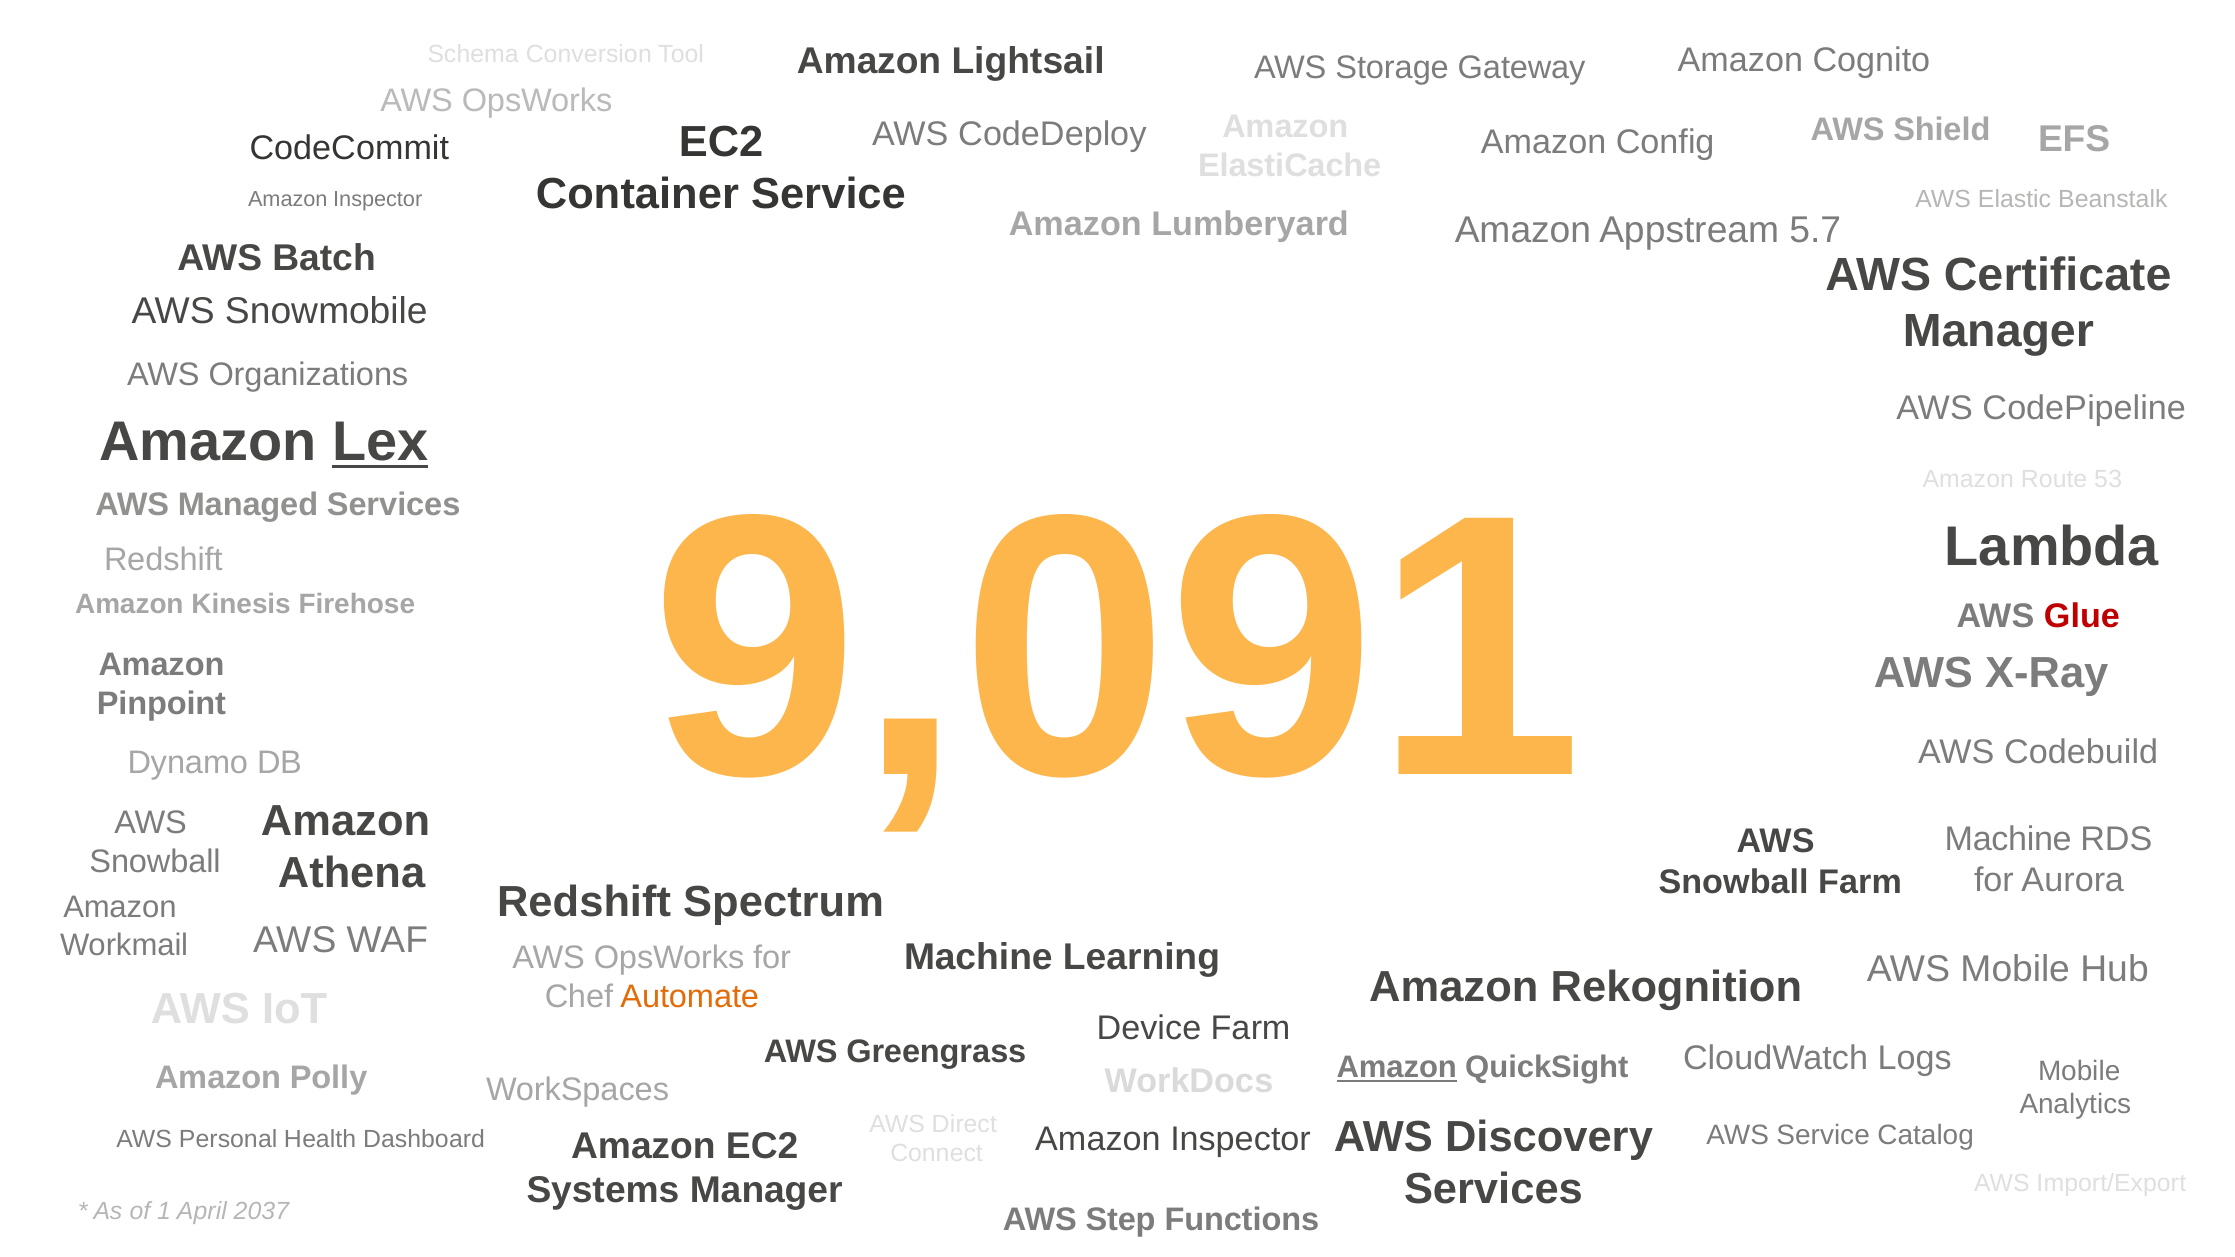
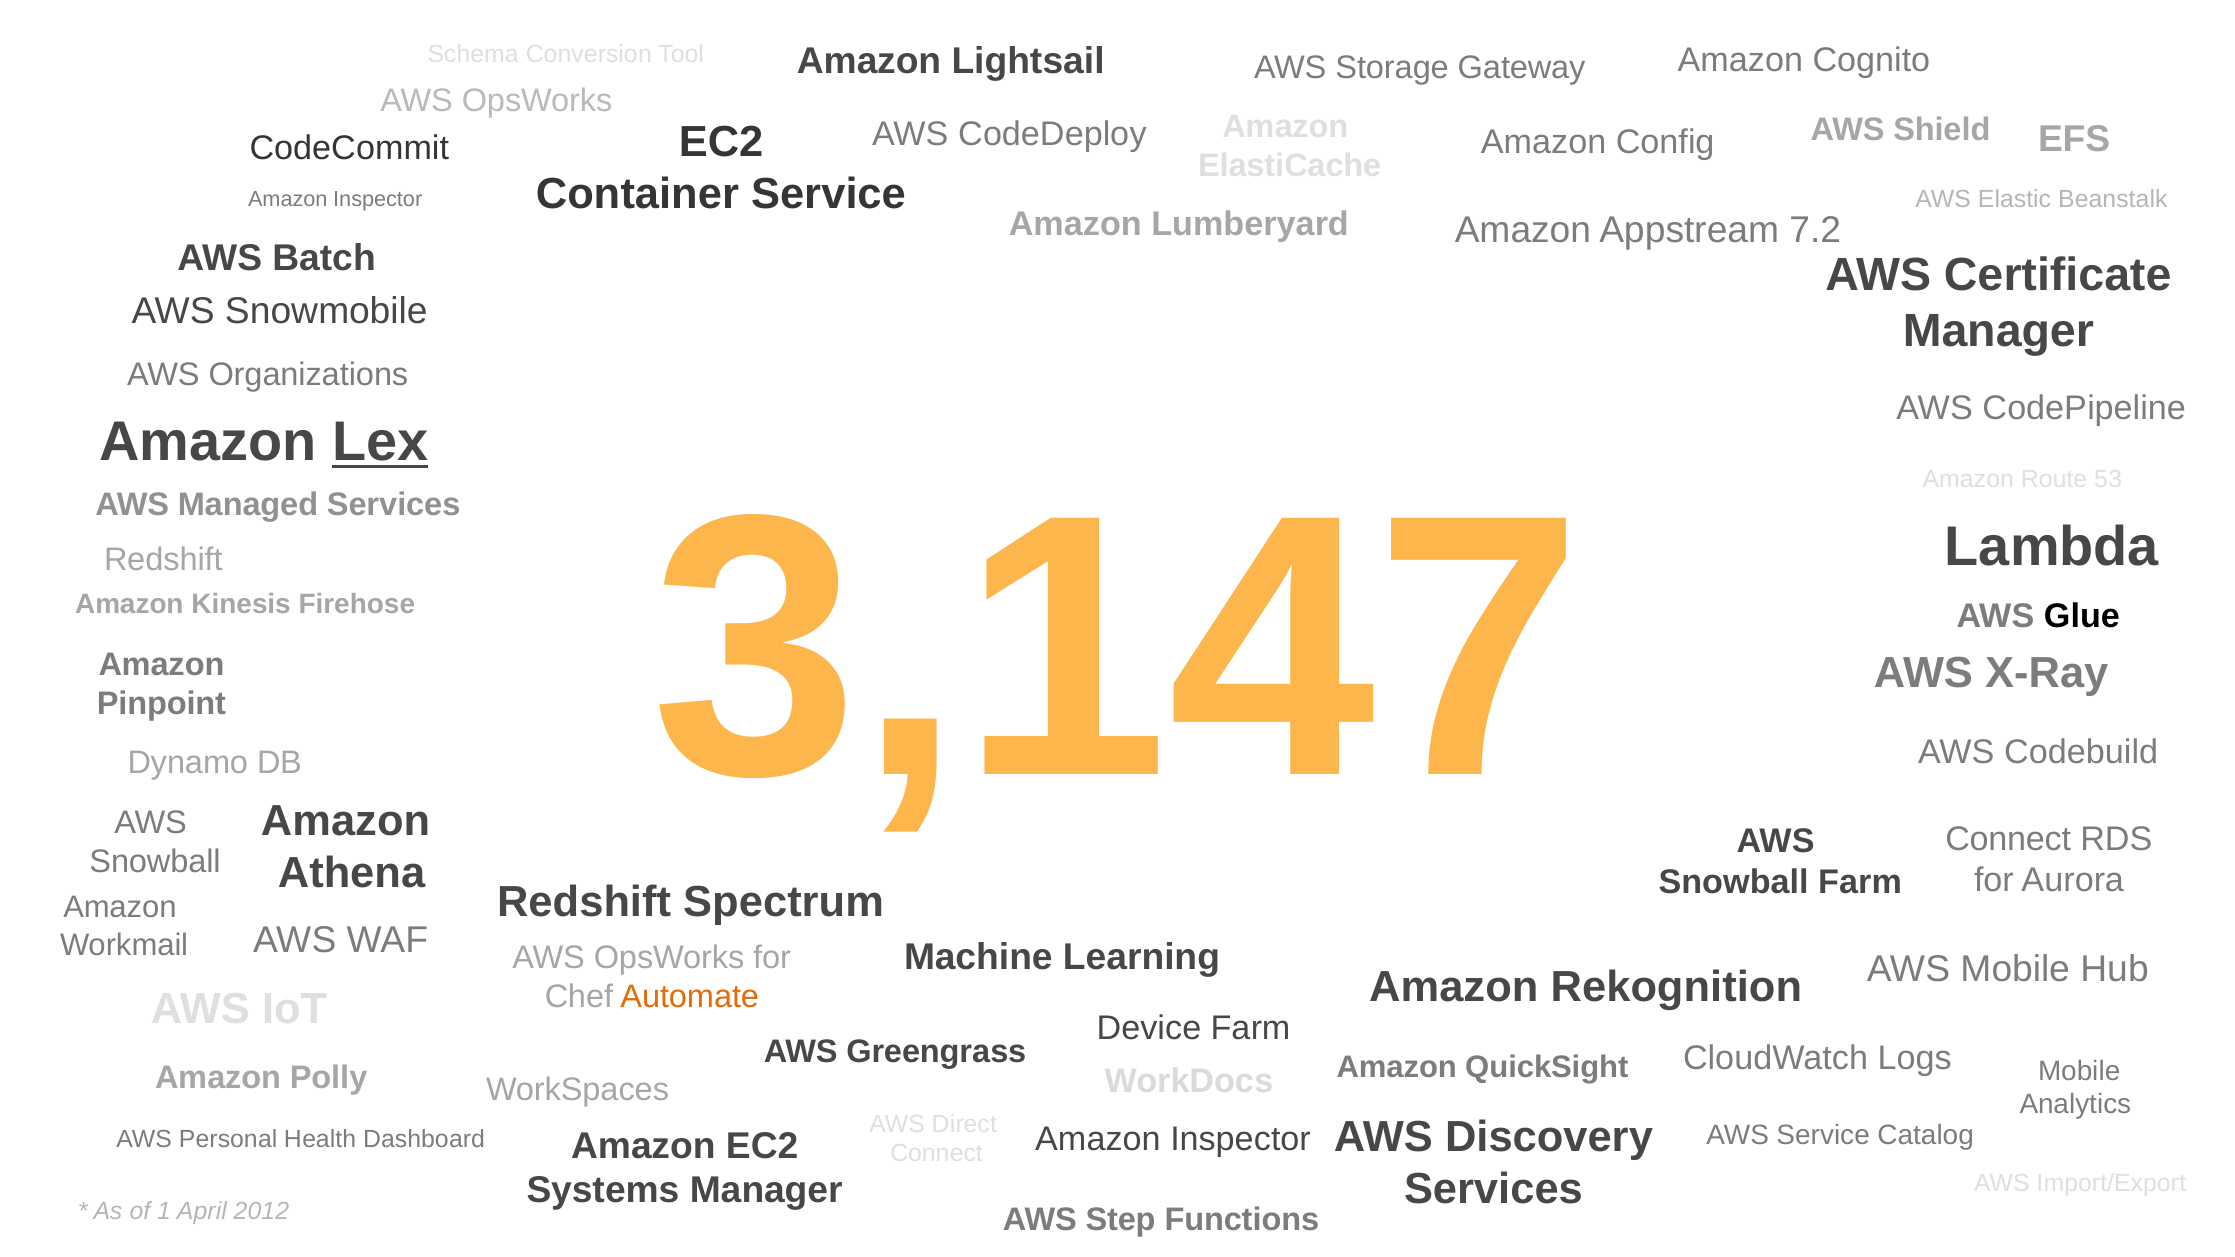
5.7: 5.7 -> 7.2 (1815, 230)
9,091: 9,091 -> 3,147 (1117, 652)
Glue colour: red -> black (2082, 616)
Machine: Machine -> Connect (2008, 839)
Amazon underline: present -> none (1397, 1068)
2037: 2037 -> 2012 (261, 1211)
